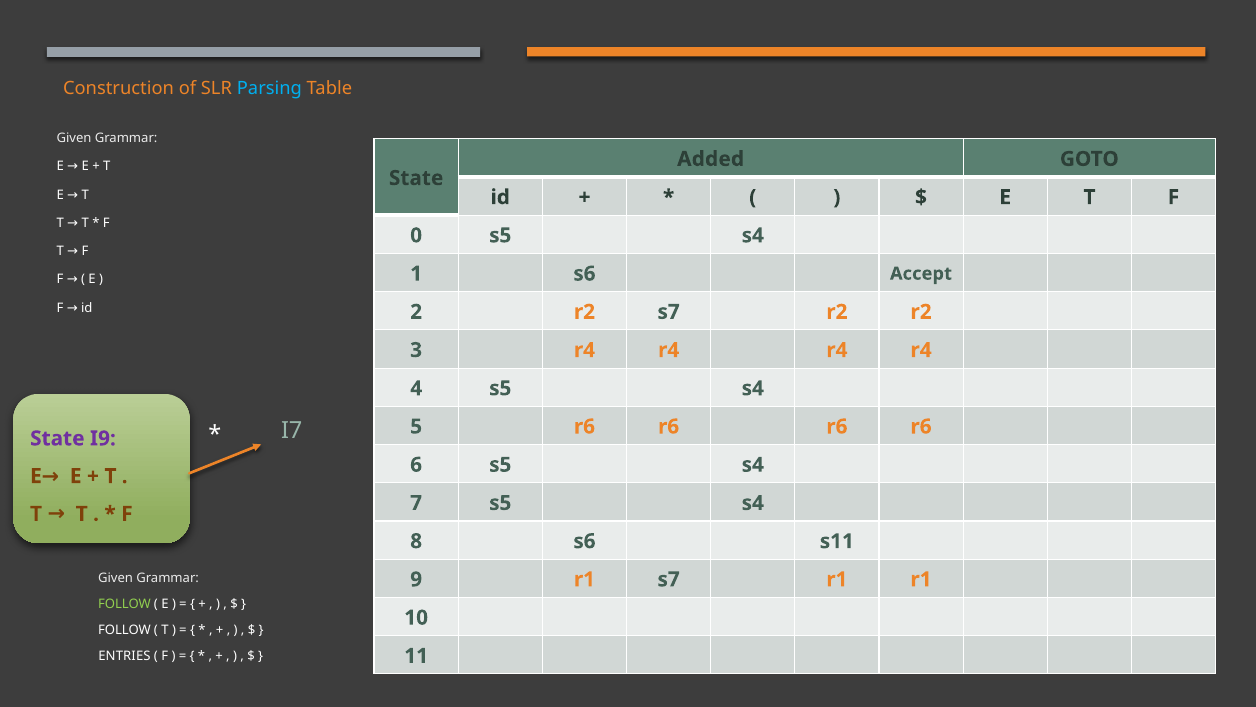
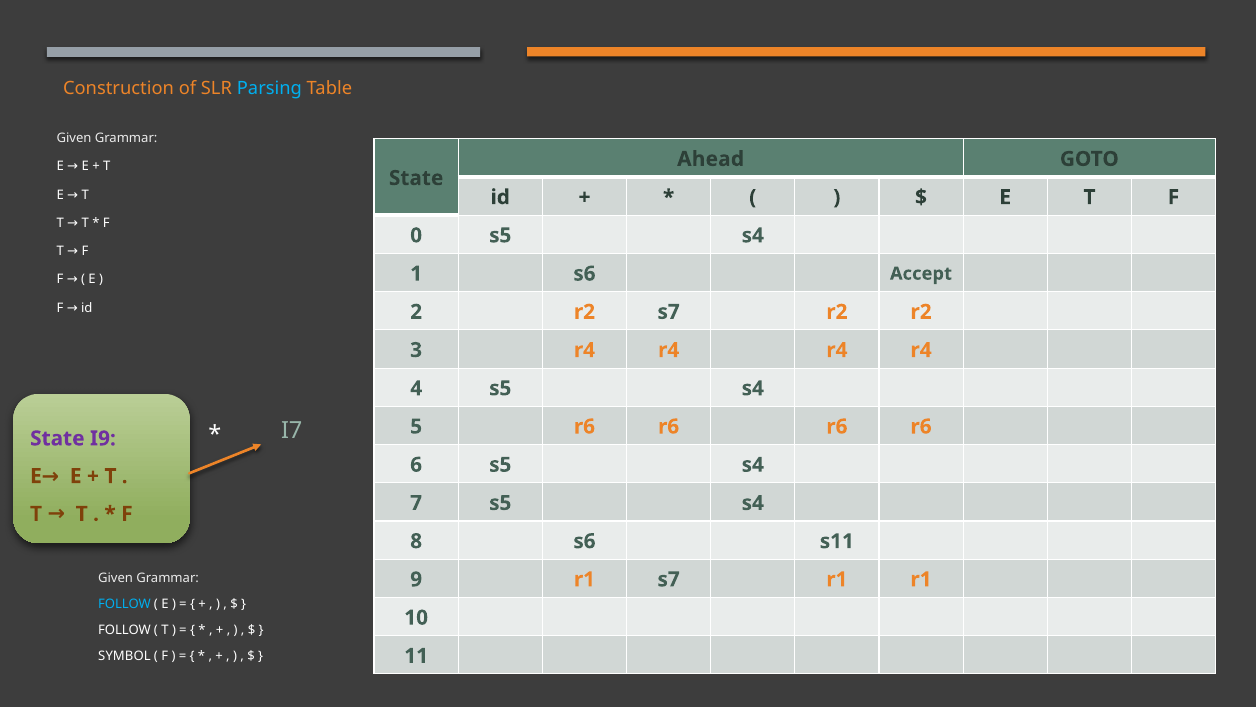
Added: Added -> Ahead (711, 159)
FOLLOW colour: light green -> light blue (125, 603)
ENTRIES: ENTRIES -> SYMBOL (124, 656)
